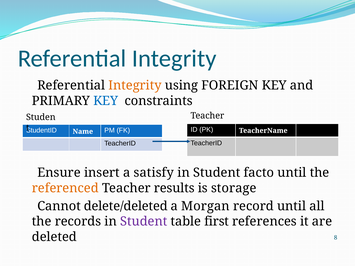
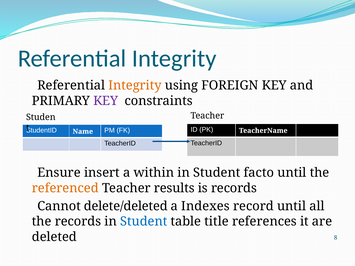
KEY colour: blue -> purple (106, 101)
satisfy: satisfy -> within (154, 173)
is storage: storage -> records (234, 188)
Morgan: Morgan -> Indexes (205, 206)
Student colour: purple -> blue (144, 222)
first: first -> title (217, 222)
